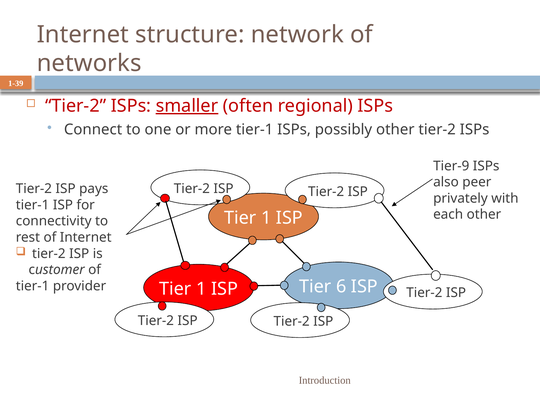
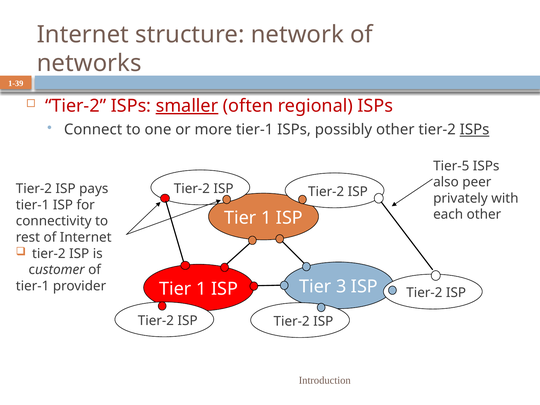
ISPs underline: none -> present (475, 130)
Tier-9: Tier-9 -> Tier-5 (451, 166)
6: 6 -> 3 (341, 287)
